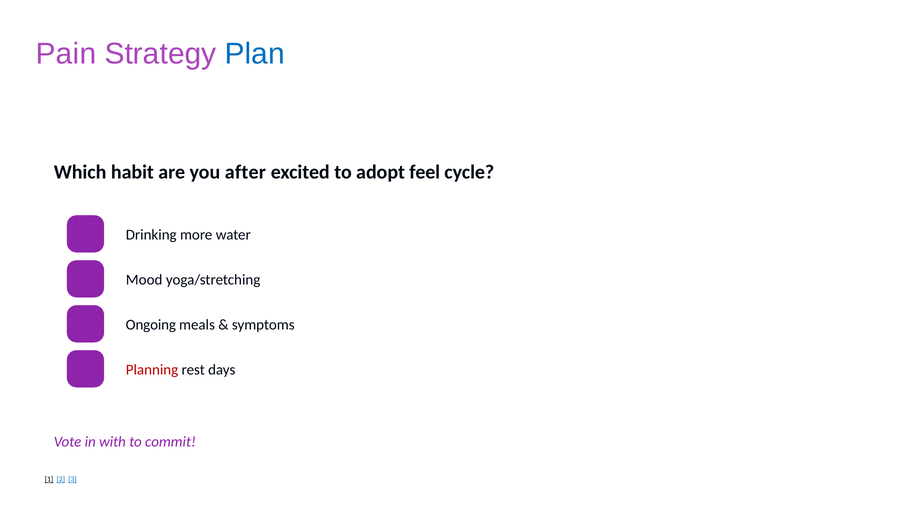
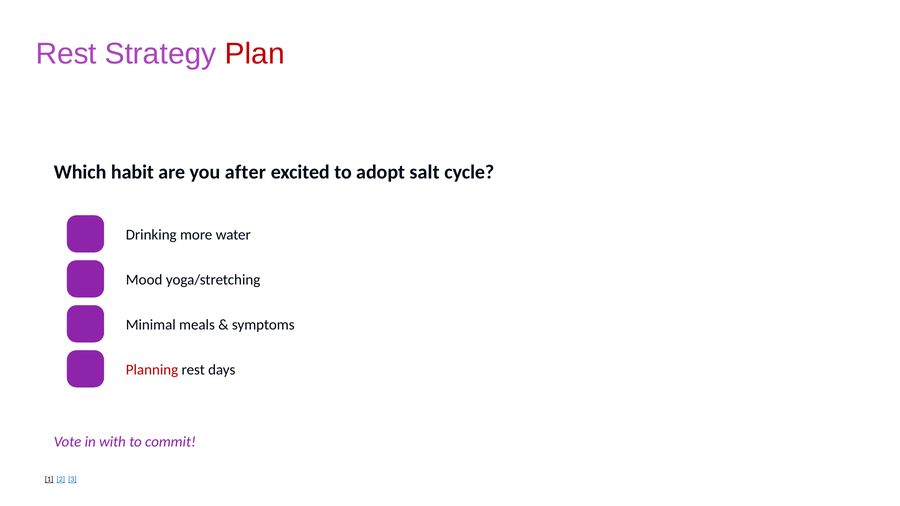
Pain: Pain -> Rest (66, 54)
Plan colour: blue -> red (255, 54)
feel: feel -> salt (424, 172)
Ongoing: Ongoing -> Minimal (151, 325)
